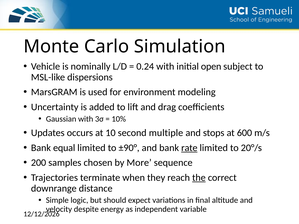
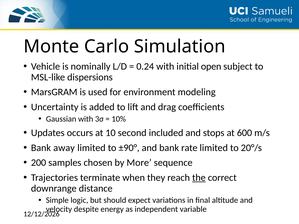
multiple: multiple -> included (166, 133)
equal: equal -> away (64, 148)
rate underline: present -> none (189, 148)
